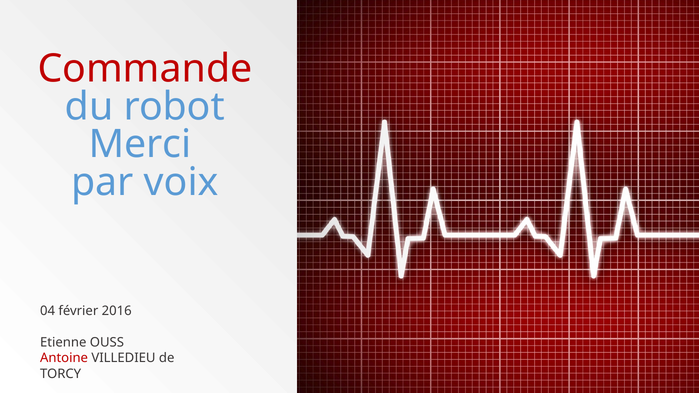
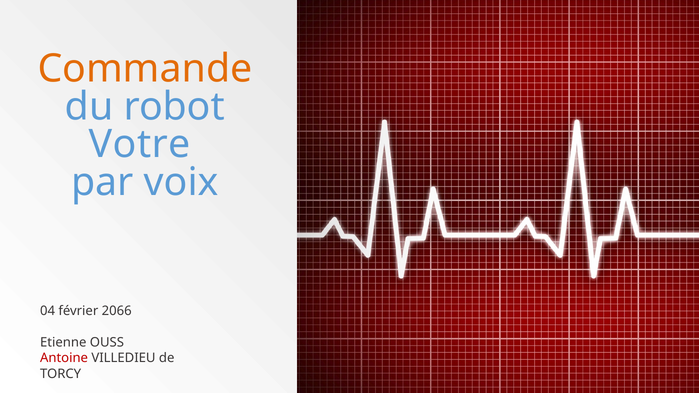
Commande colour: red -> orange (145, 69)
Merci: Merci -> Votre (140, 144)
2016: 2016 -> 2066 (117, 311)
